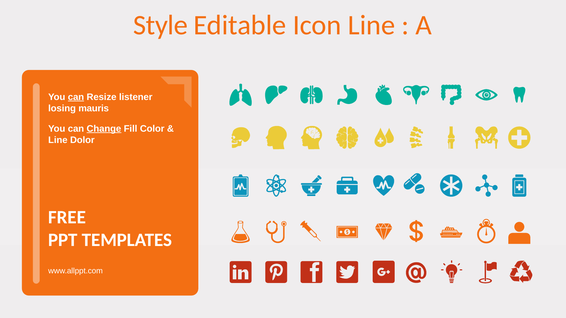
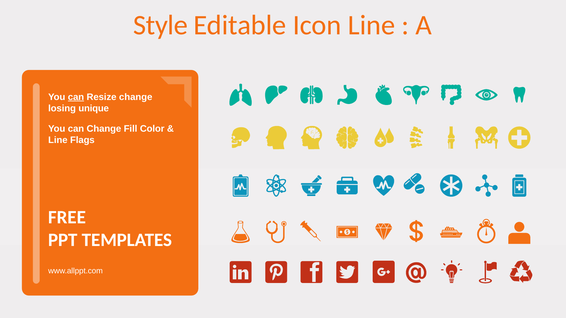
Resize listener: listener -> change (136, 97)
mauris: mauris -> unique (94, 108)
Change underline: present -> none (104, 129)
Dolor: Dolor -> Flags (82, 140)
